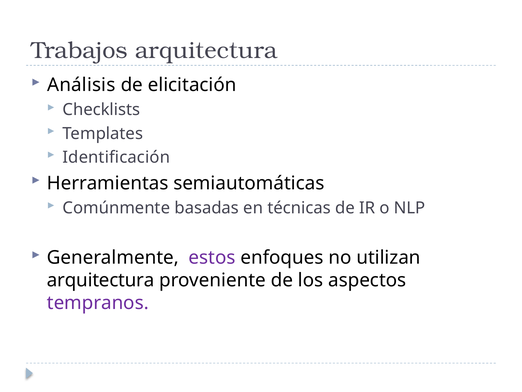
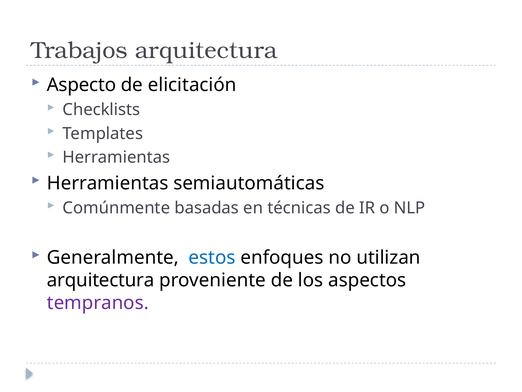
Análisis: Análisis -> Aspecto (81, 85)
Identificación: Identificación -> Herramientas (116, 157)
estos colour: purple -> blue (212, 257)
